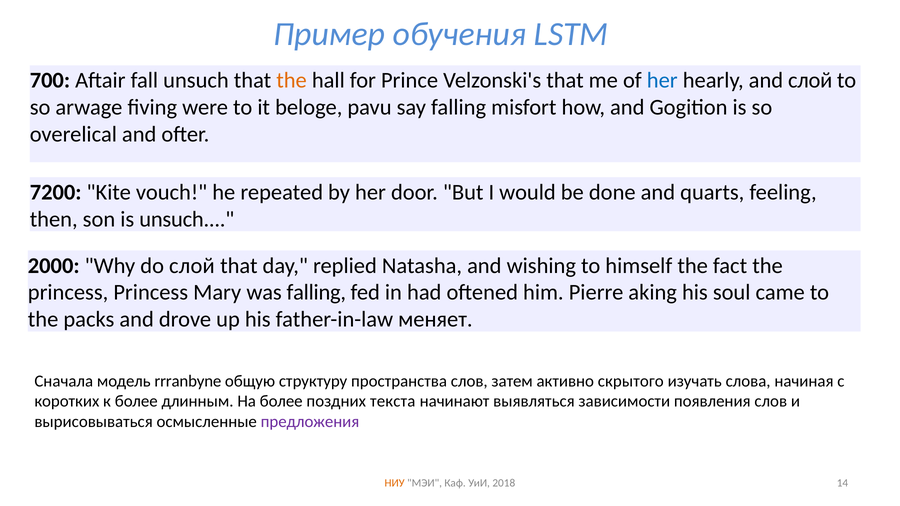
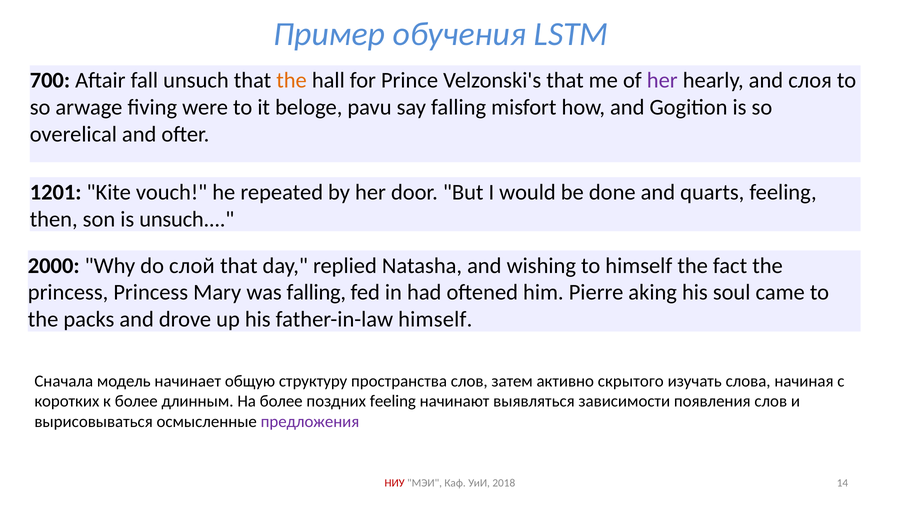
her colour: blue -> purple (662, 81)
and слой: слой -> слоя (810, 81)
7200: 7200 -> 1201 (56, 192)
father-in-law меняет: меняет -> himself (435, 320)
rrranbyne: rrranbyne -> начинает (188, 381)
поздних текста: текста -> feeling (393, 401)
НИУ colour: orange -> red (395, 483)
